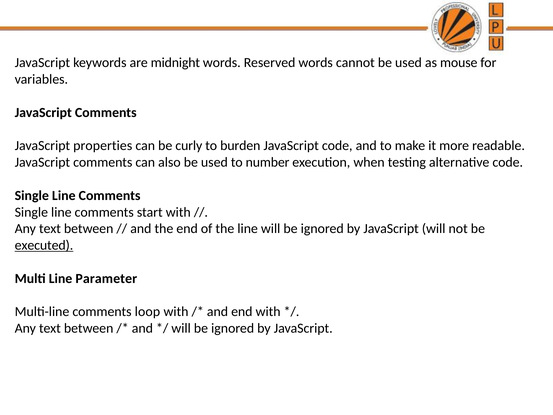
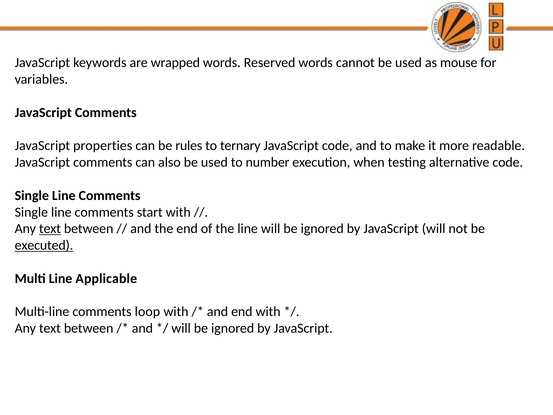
midnight: midnight -> wrapped (175, 63)
curly: curly -> rules (189, 146)
burden: burden -> ternary (240, 146)
text underline: none -> present (50, 229)
Parameter: Parameter -> Applicable (106, 278)
